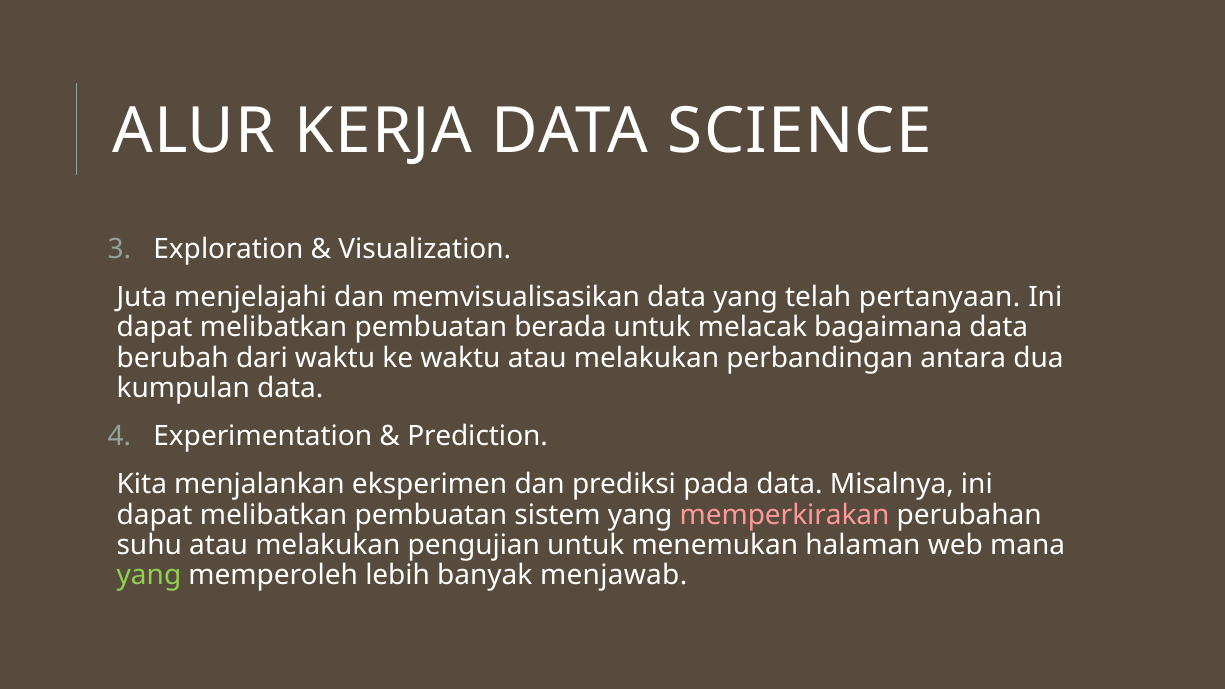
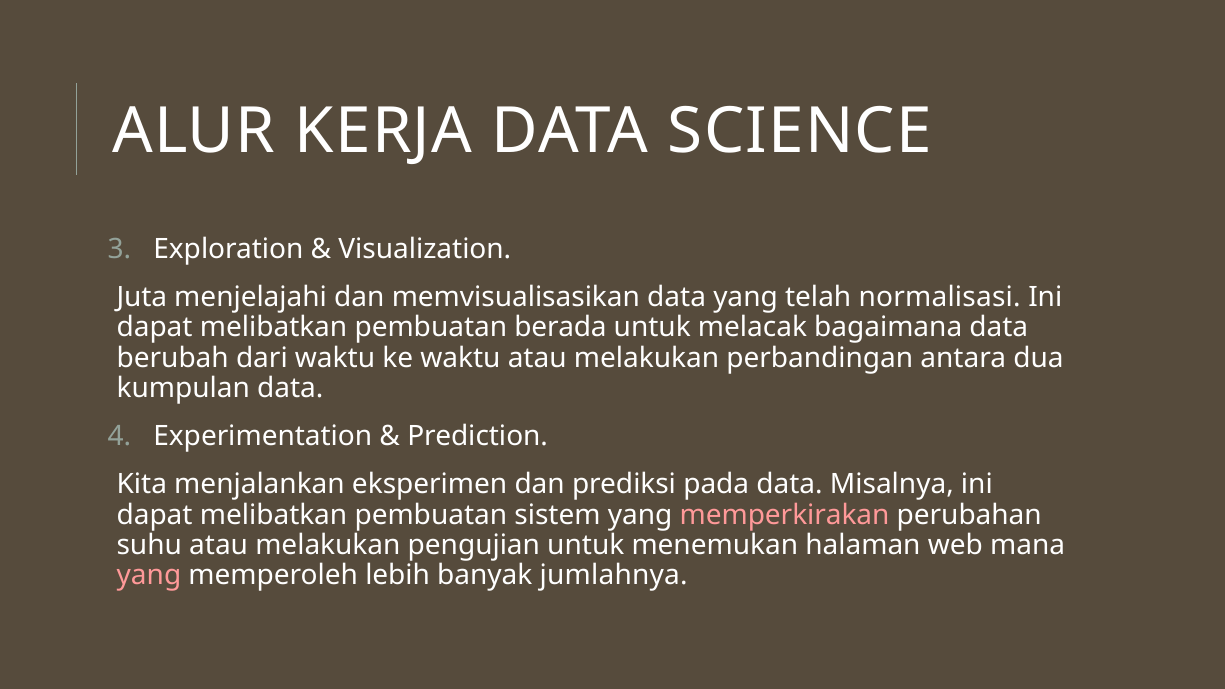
pertanyaan: pertanyaan -> normalisasi (940, 297)
yang colour: light green -> pink (149, 576)
menjawab: menjawab -> jumlahnya (614, 576)
